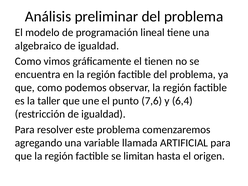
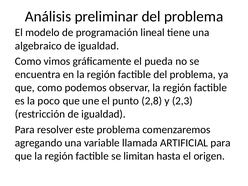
tienen: tienen -> pueda (159, 61)
taller: taller -> poco (49, 101)
7,6: 7,6 -> 2,8 (152, 101)
6,4: 6,4 -> 2,3 (182, 101)
